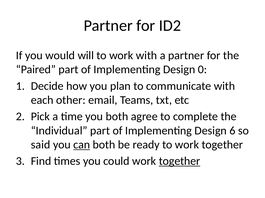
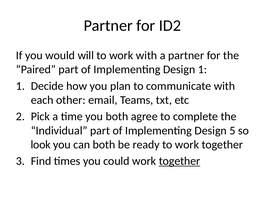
Design 0: 0 -> 1 (202, 70)
6: 6 -> 5 (232, 131)
said: said -> look (41, 145)
can underline: present -> none (82, 145)
